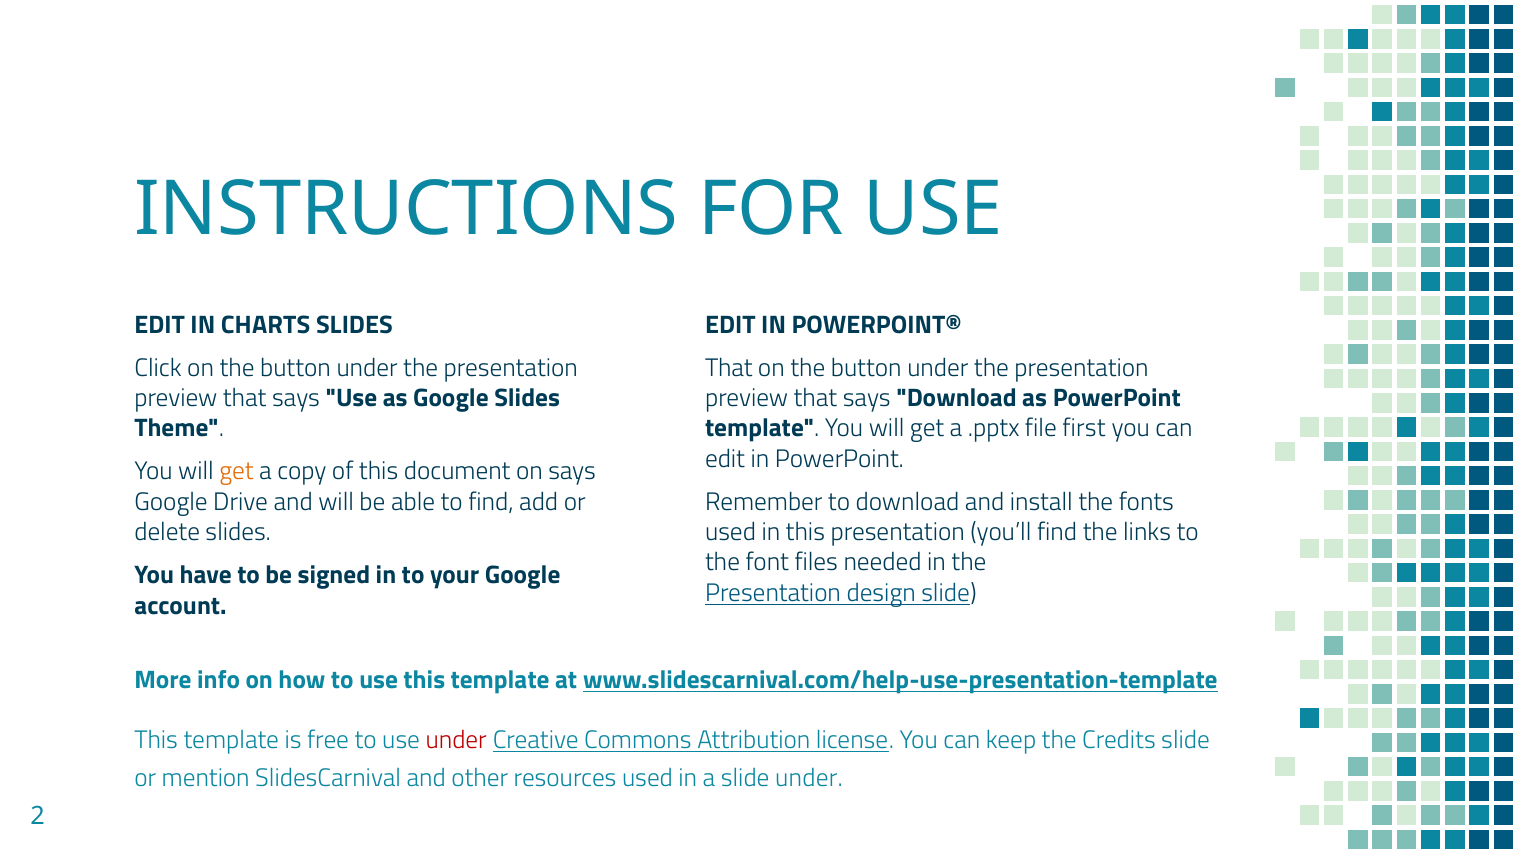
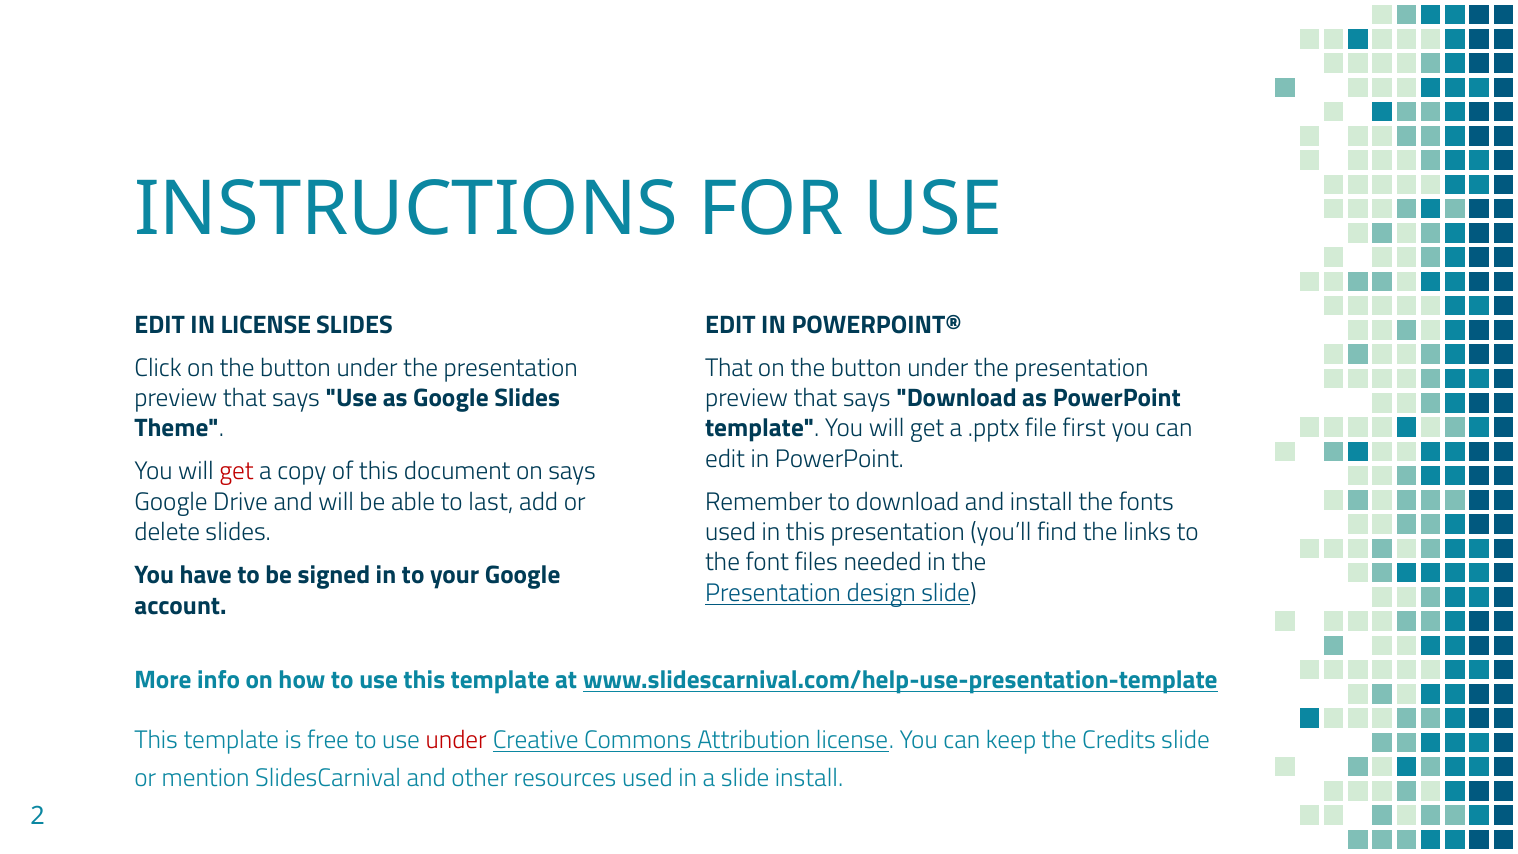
IN CHARTS: CHARTS -> LICENSE (266, 325)
get colour: orange -> red (236, 472)
to find: find -> last (491, 502)
slide under: under -> install (809, 779)
